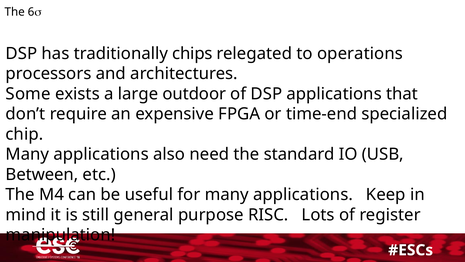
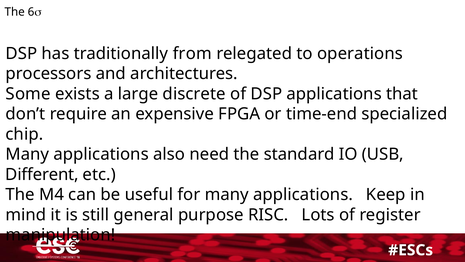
chips: chips -> from (192, 53)
outdoor: outdoor -> discrete (194, 94)
Between: Between -> Different (42, 174)
